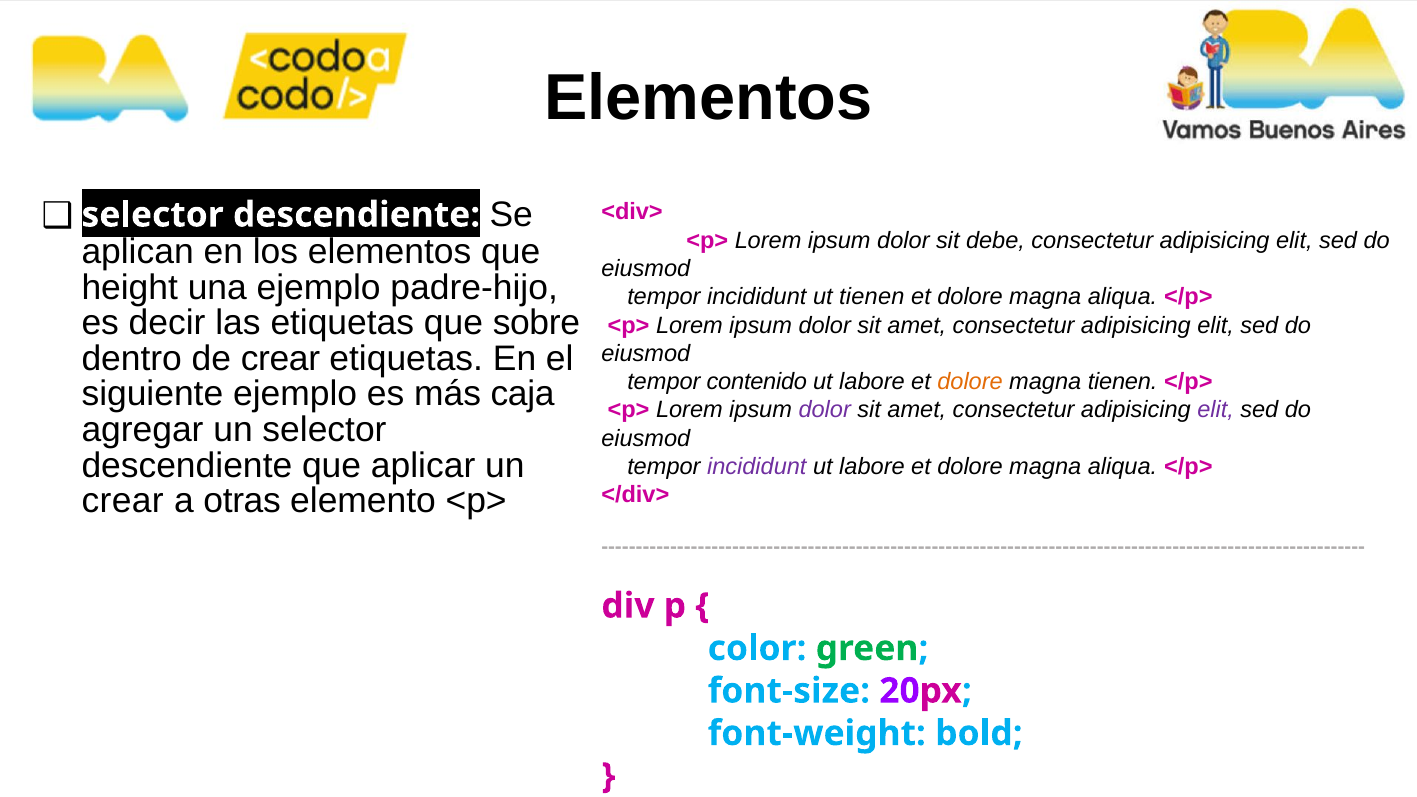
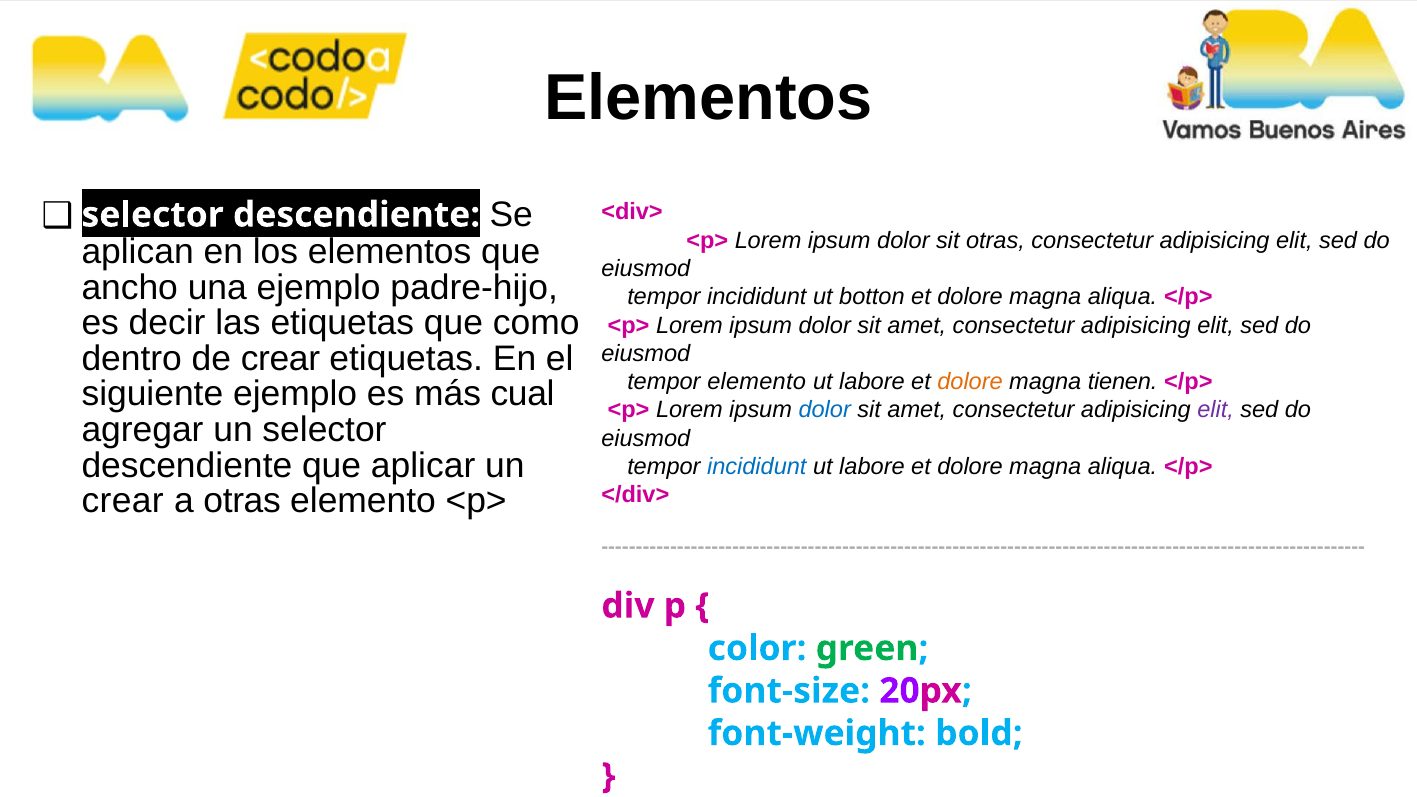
sit debe: debe -> otras (995, 240)
height: height -> ancho (130, 288)
ut tienen: tienen -> botton (872, 297)
sobre: sobre -> como (536, 323)
tempor contenido: contenido -> elemento (757, 382)
caja: caja -> cual (523, 394)
dolor colour: purple -> blue (825, 410)
incididunt colour: purple -> blue (757, 467)
